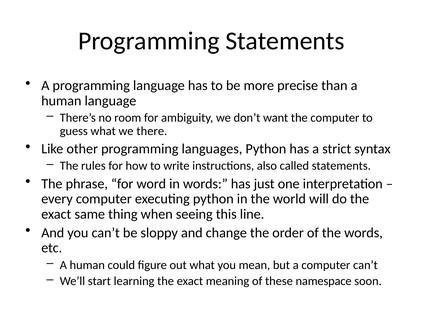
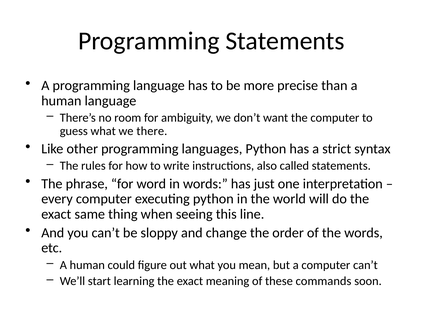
namespace: namespace -> commands (323, 281)
